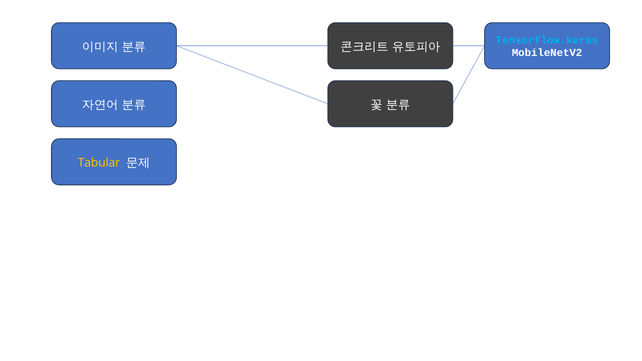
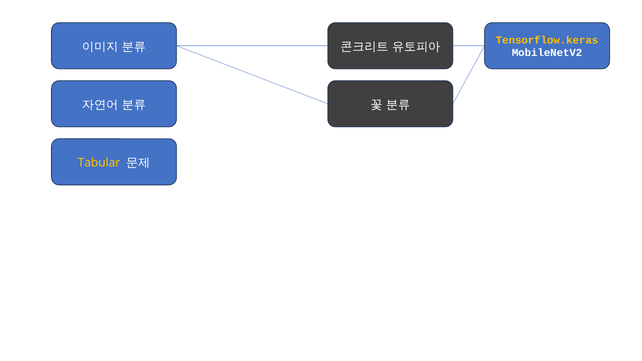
Tensorflow.keras colour: light blue -> yellow (547, 40)
